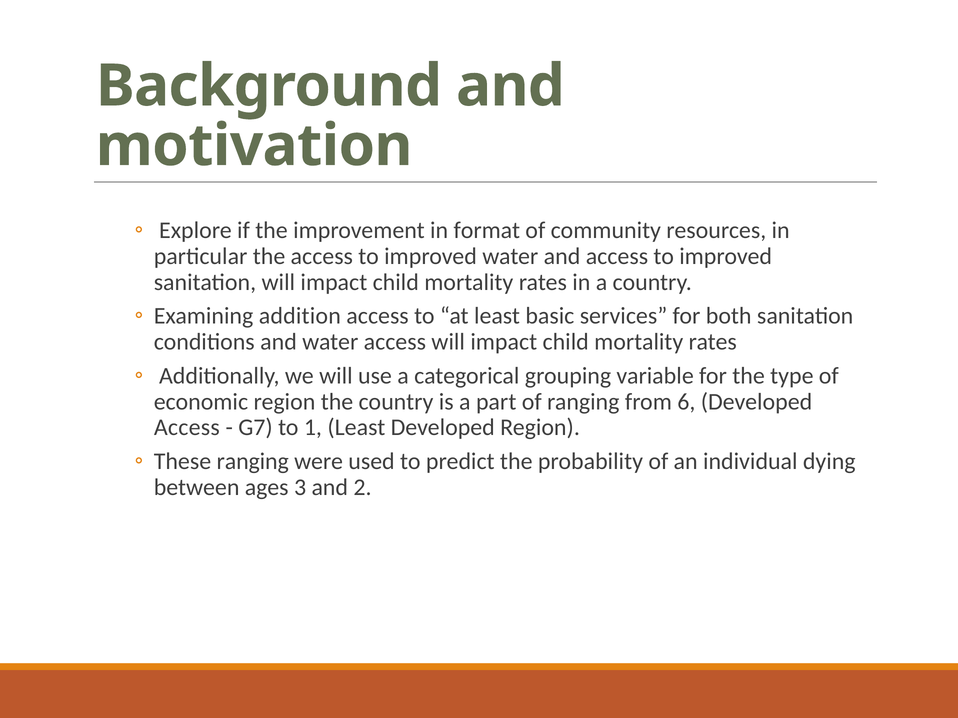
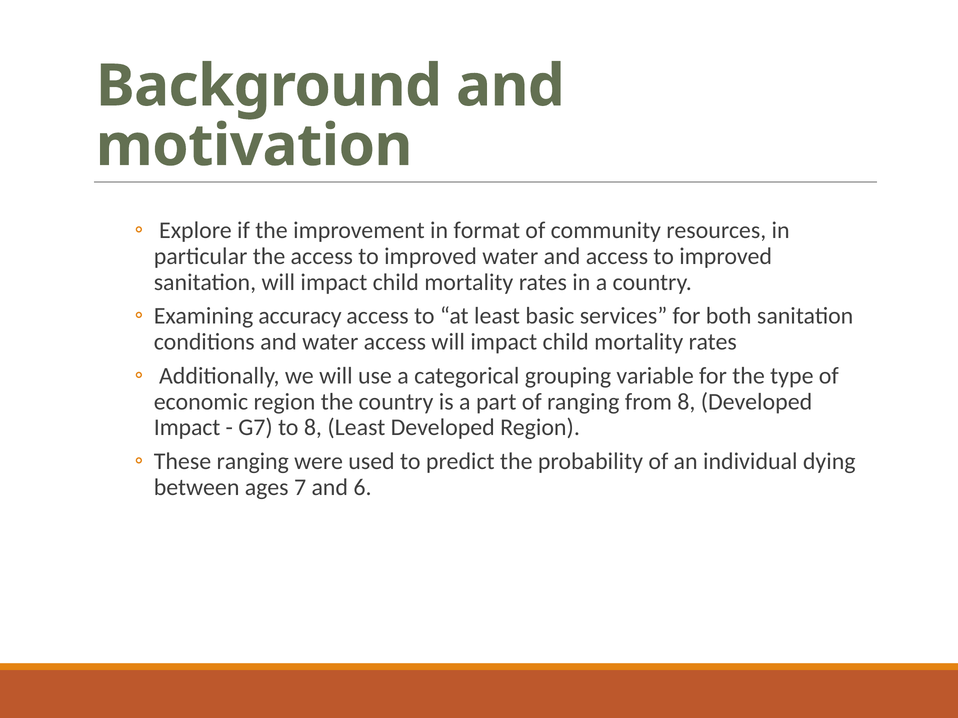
addition: addition -> accuracy (300, 316)
from 6: 6 -> 8 (686, 402)
Access: Access -> Impact (187, 428)
to 1: 1 -> 8 (313, 428)
3: 3 -> 7 (300, 488)
2: 2 -> 6 (363, 488)
